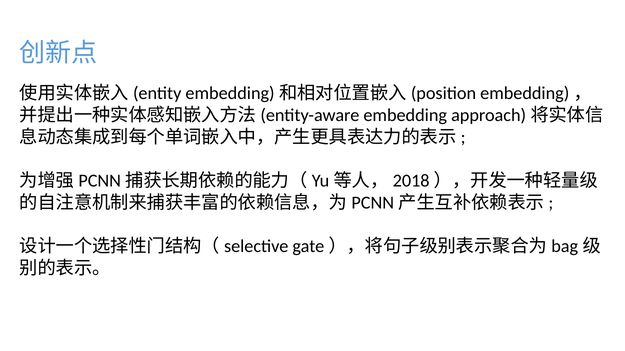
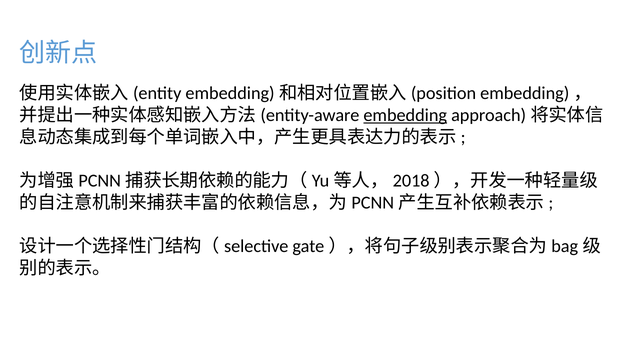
embedding underline: none -> present (405, 115)
